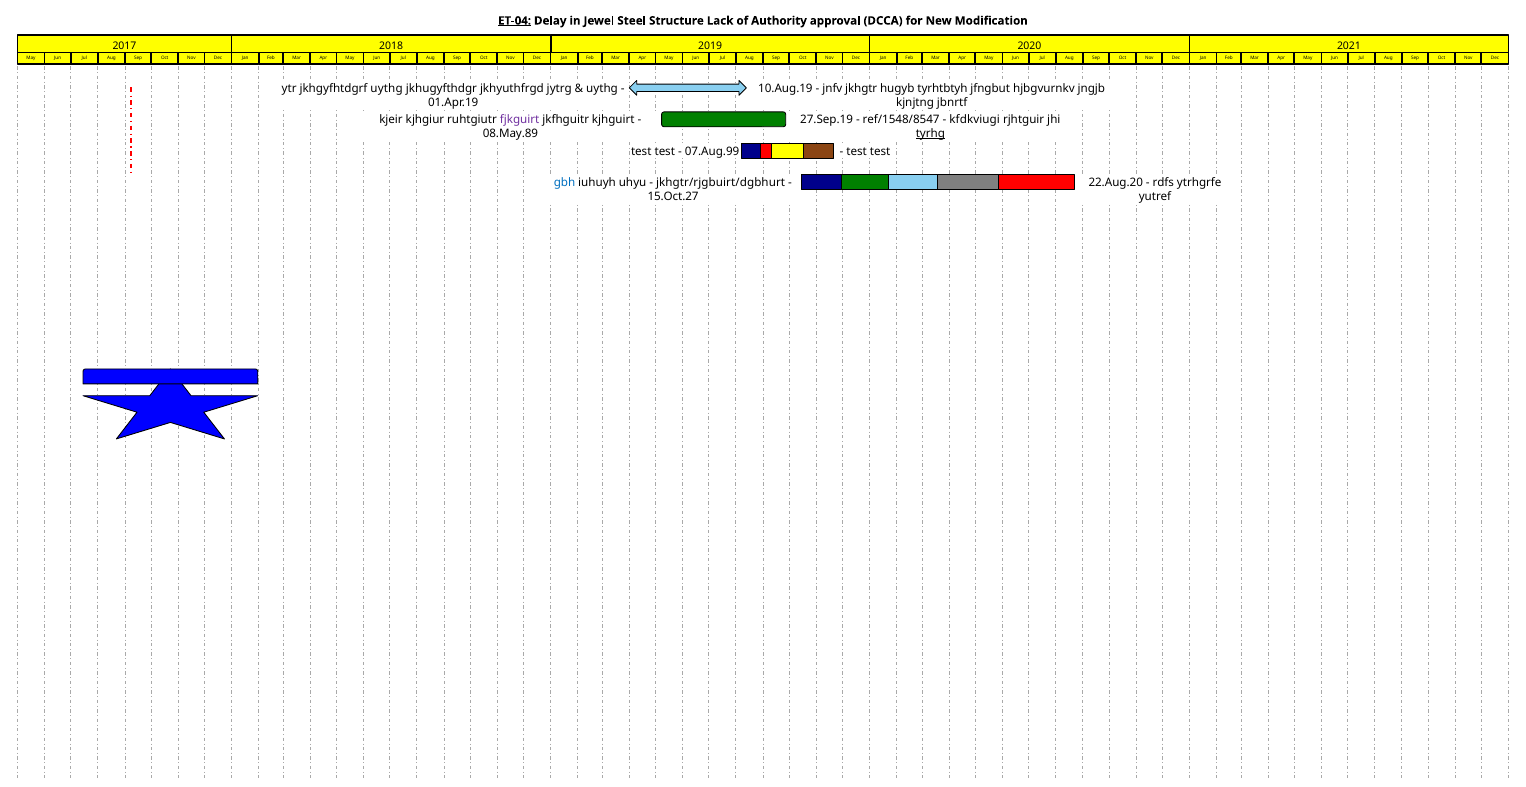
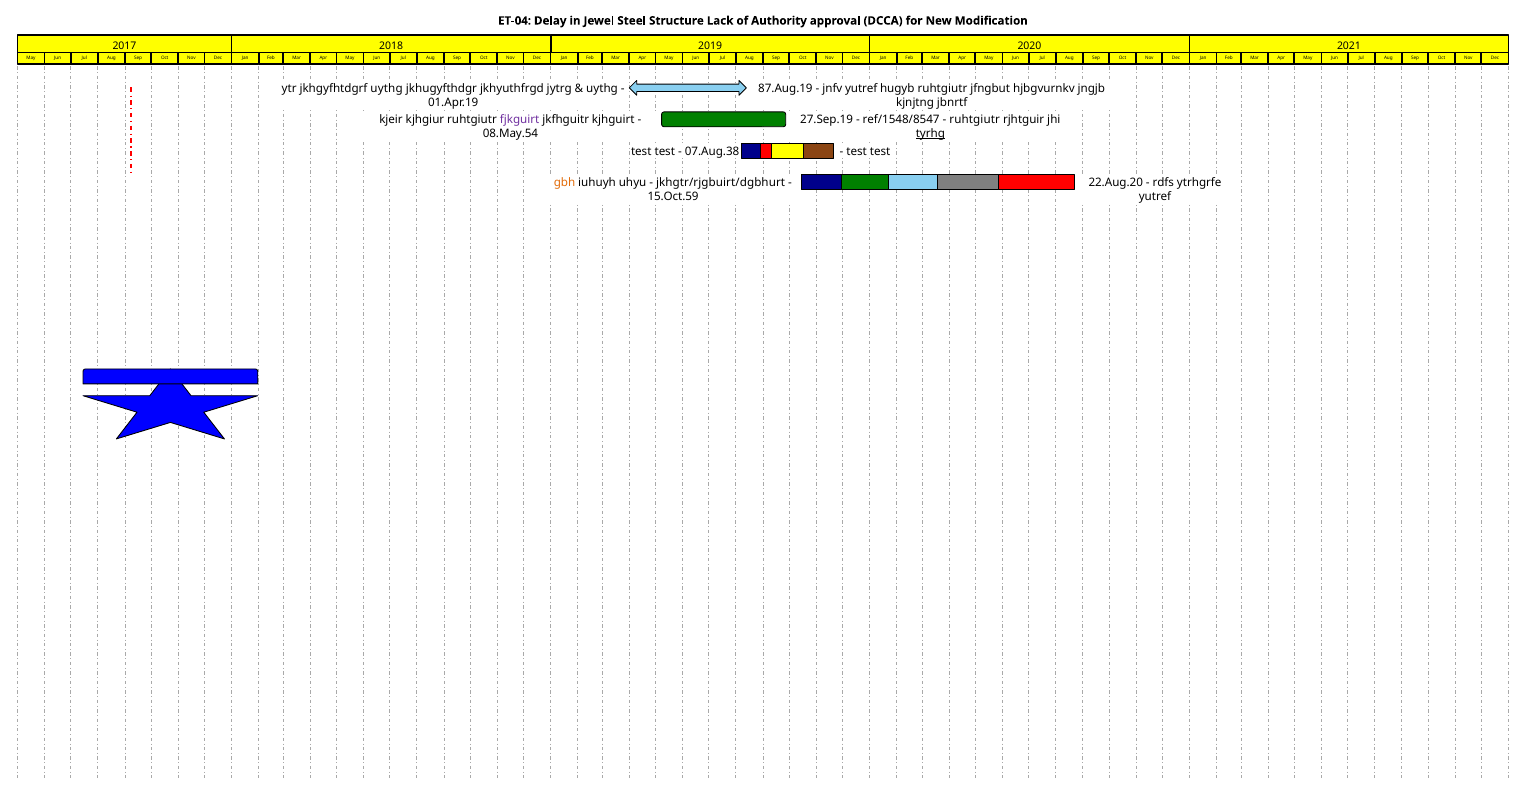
ET-04 underline: present -> none (515, 21)
10.Aug.19: 10.Aug.19 -> 87.Aug.19 (785, 88)
jnfv jkhgtr: jkhgtr -> yutref (861, 88)
hugyb tyrhtbtyh: tyrhtbtyh -> ruhtgiutr (942, 88)
kfdkviugi: kfdkviugi -> ruhtgiutr (975, 120)
08.May.89: 08.May.89 -> 08.May.54 (510, 134)
07.Aug.99: 07.Aug.99 -> 07.Aug.38 (712, 151)
gbh colour: blue -> orange (565, 183)
15.Oct.27: 15.Oct.27 -> 15.Oct.59 (673, 197)
